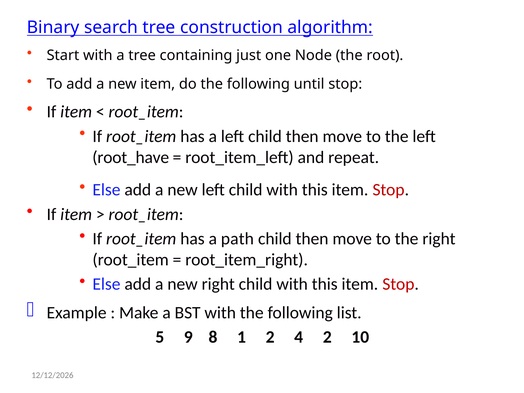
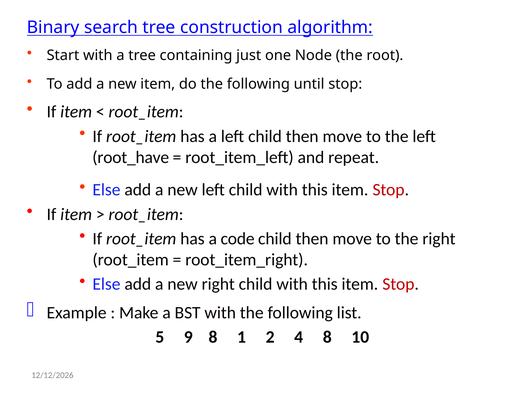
path: path -> code (238, 239)
4 2: 2 -> 8 (327, 337)
